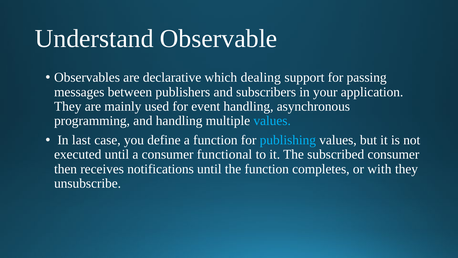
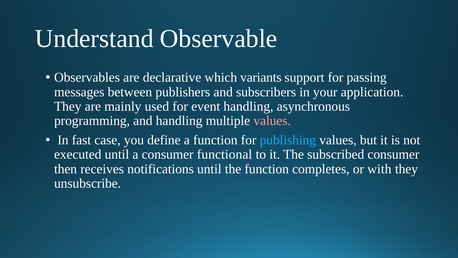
dealing: dealing -> variants (261, 77)
values colour: light blue -> pink (272, 121)
last: last -> fast (81, 140)
